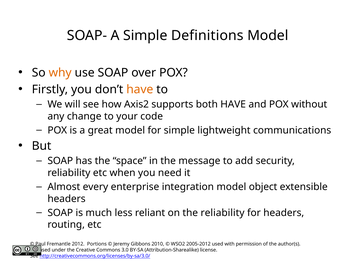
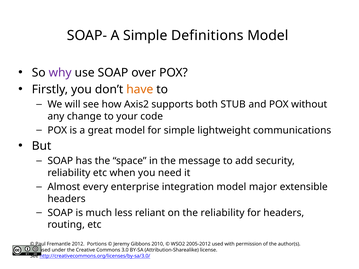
why colour: orange -> purple (60, 73)
both HAVE: HAVE -> STUB (233, 104)
object: object -> major (263, 187)
